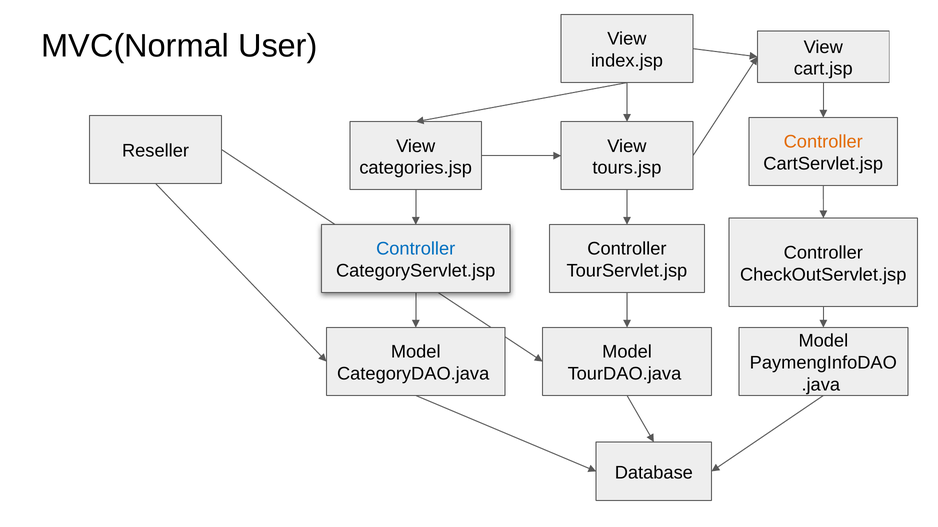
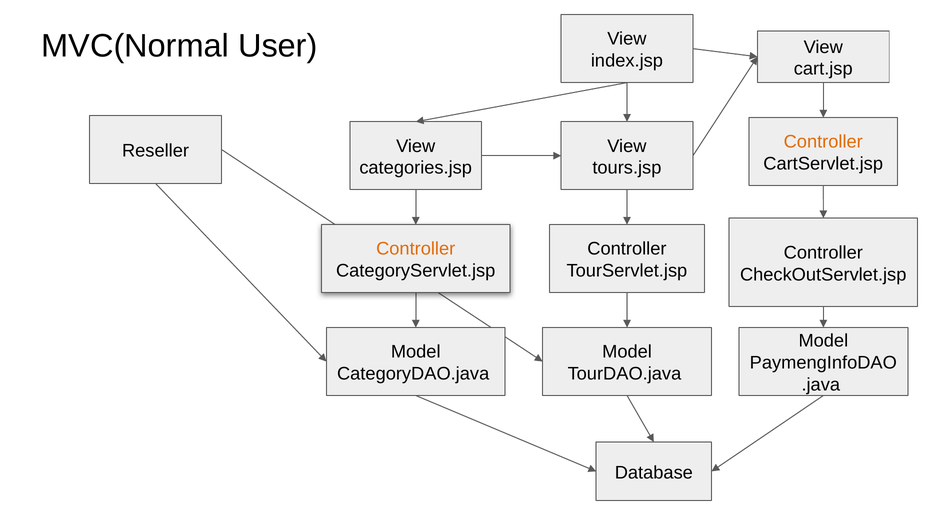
Controller colour: blue -> orange (416, 249)
